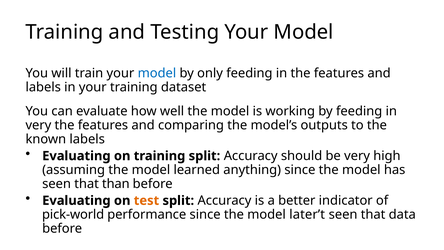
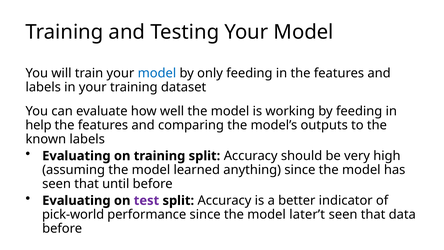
very: very -> help (38, 125)
than: than -> until (116, 184)
test colour: orange -> purple (146, 200)
